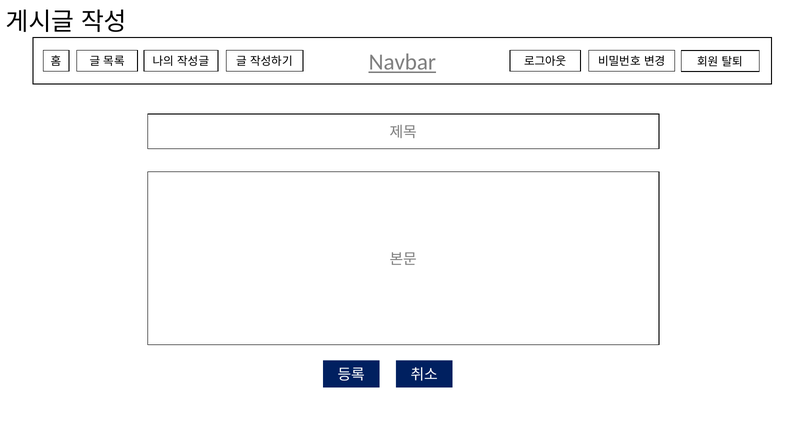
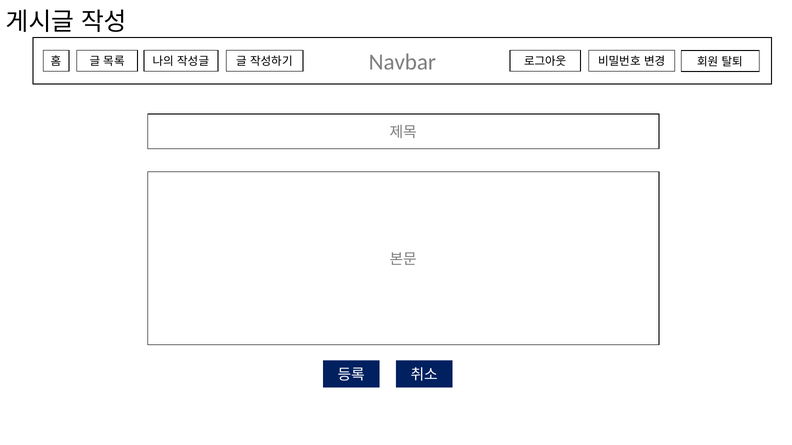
Navbar underline: present -> none (402, 62)
